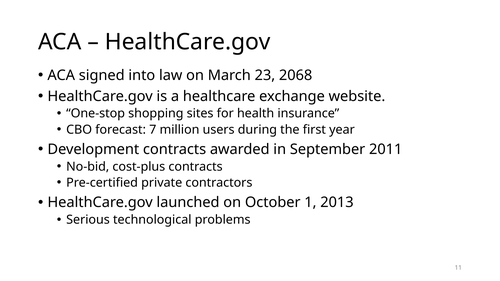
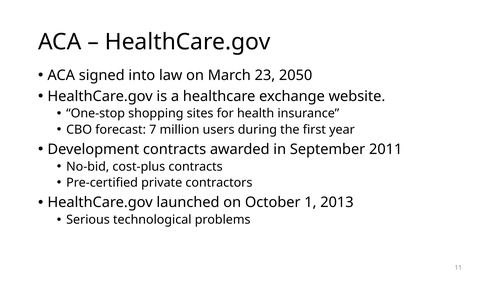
2068: 2068 -> 2050 (296, 75)
